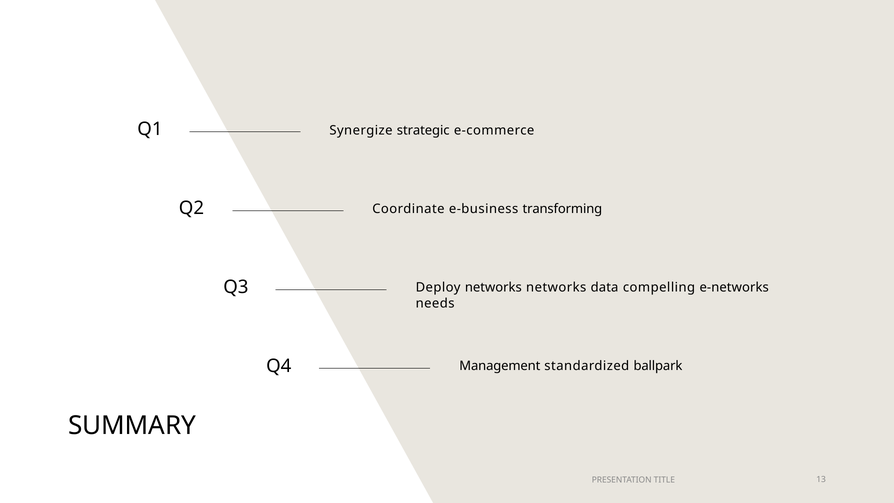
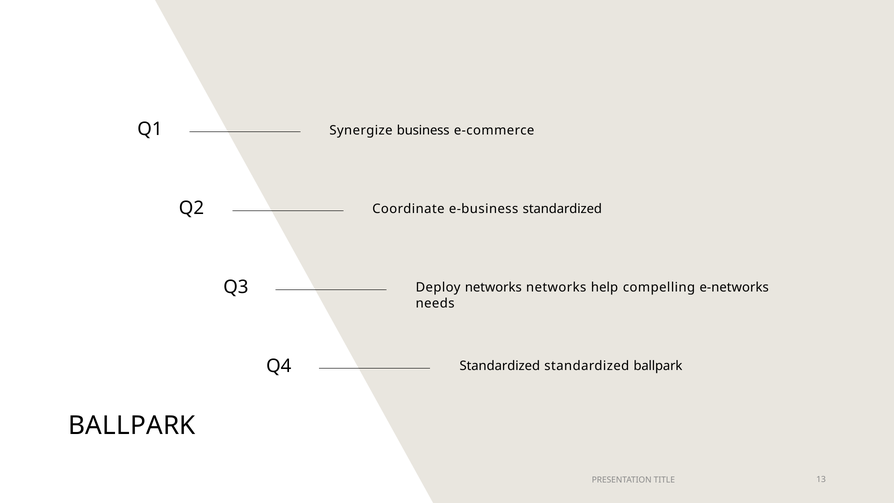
strategic: strategic -> business (423, 130)
e-business transforming: transforming -> standardized (562, 209)
data: data -> help (605, 287)
Management: Management -> Standardized (500, 366)
SUMMARY: SUMMARY -> BALLPARK (132, 425)
